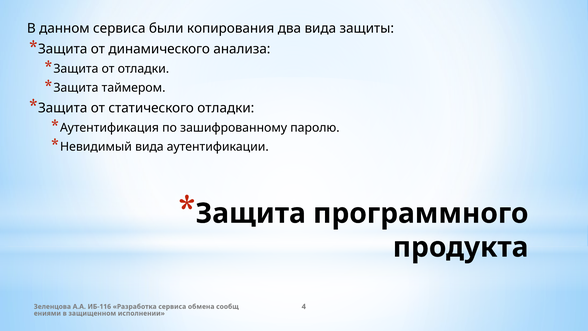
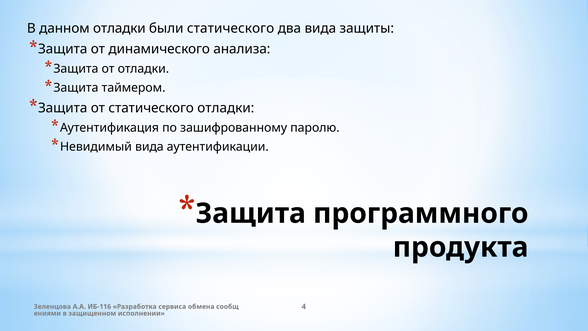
данном сервиса: сервиса -> отладки (119, 28)
были копирования: копирования -> статического (231, 28)
